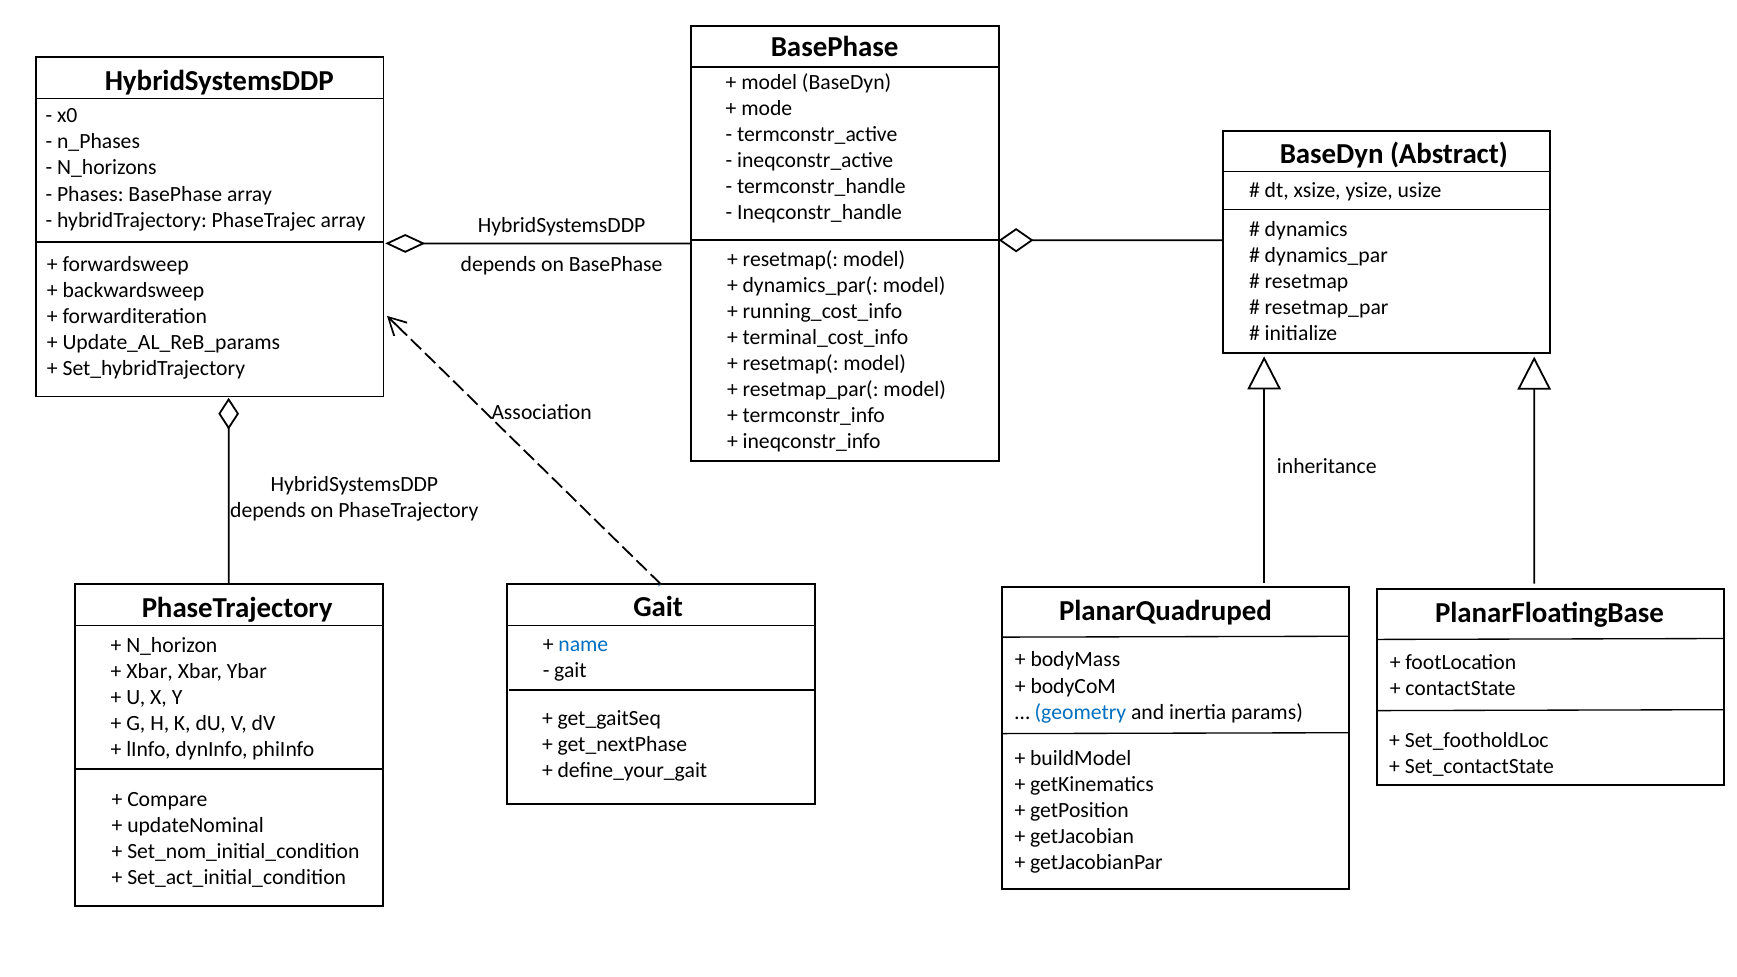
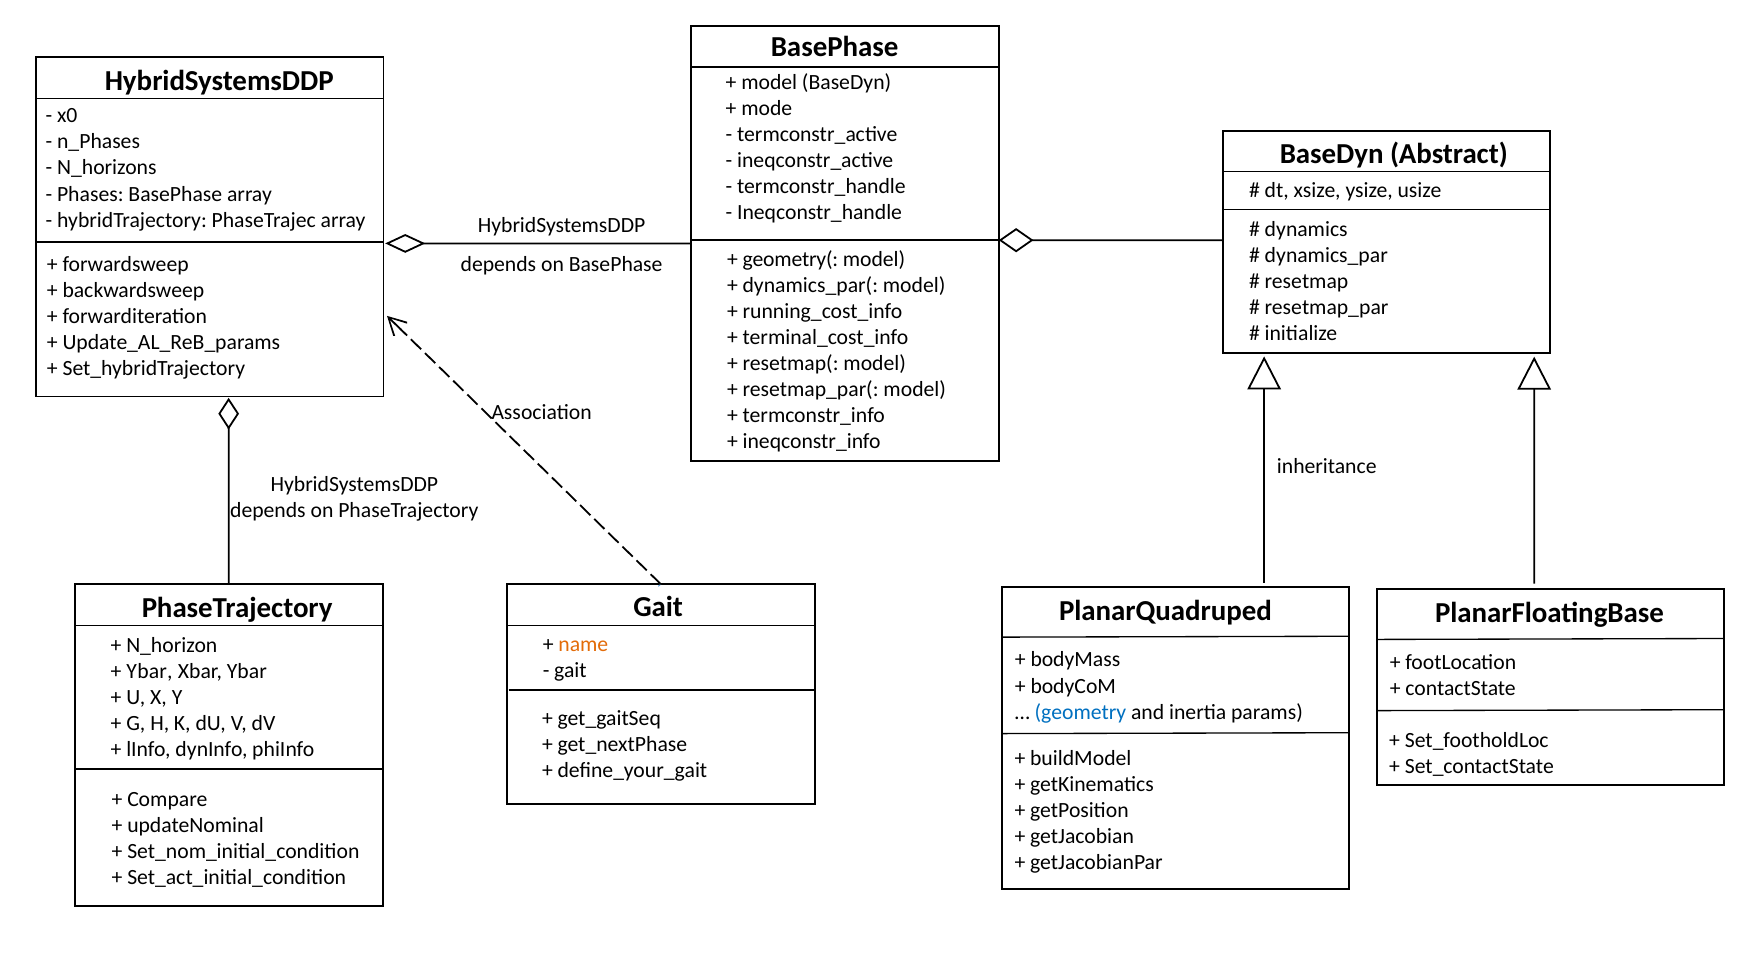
resetmap(: resetmap( -> geometry( (790, 259)
name colour: blue -> orange (583, 645)
Xbar: Xbar -> Ybar (150, 671)
